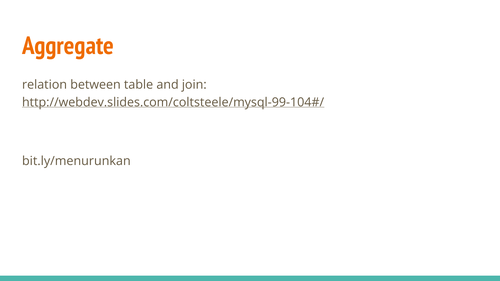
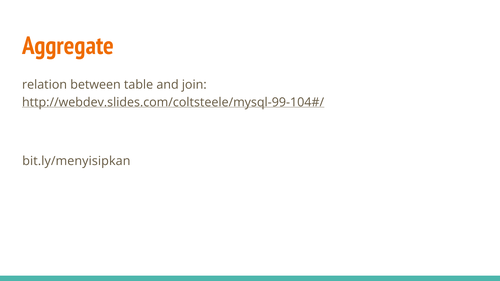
bit.ly/menurunkan: bit.ly/menurunkan -> bit.ly/menyisipkan (76, 161)
